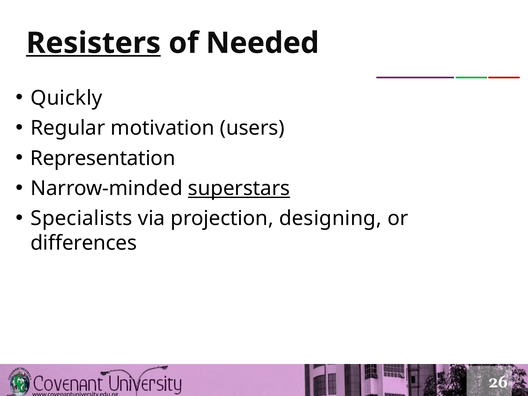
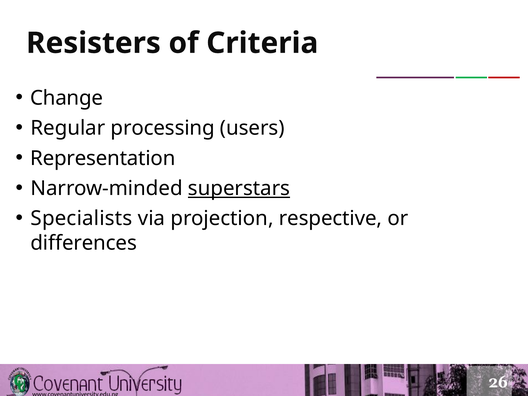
Resisters underline: present -> none (93, 43)
Needed: Needed -> Criteria (262, 43)
Quickly: Quickly -> Change (67, 98)
motivation: motivation -> processing (163, 128)
designing: designing -> respective (330, 219)
